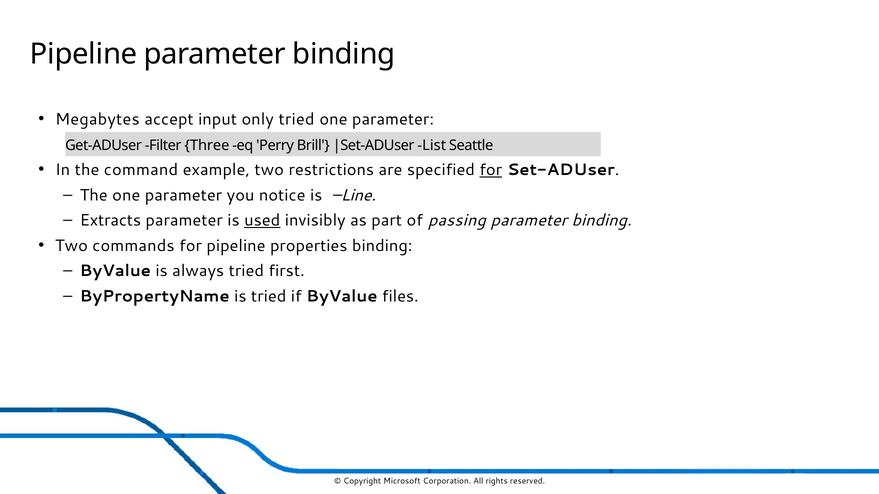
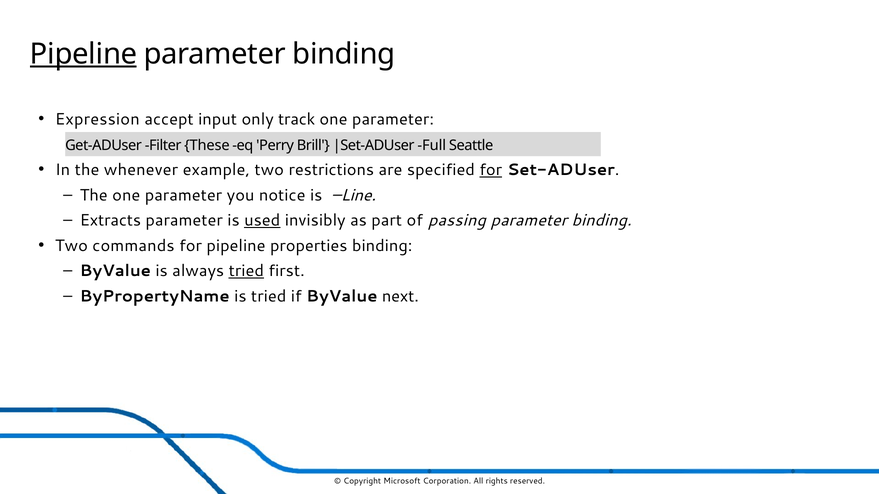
Pipeline underline: none -> present (84, 54)
Megabytes: Megabytes -> Expression (97, 119)
only tried: tried -> track (297, 119)
Three: Three -> These (207, 145)
List: List -> Full (432, 145)
command: command -> whenever (141, 170)
tried underline: none -> present (246, 271)
files: files -> next (400, 296)
